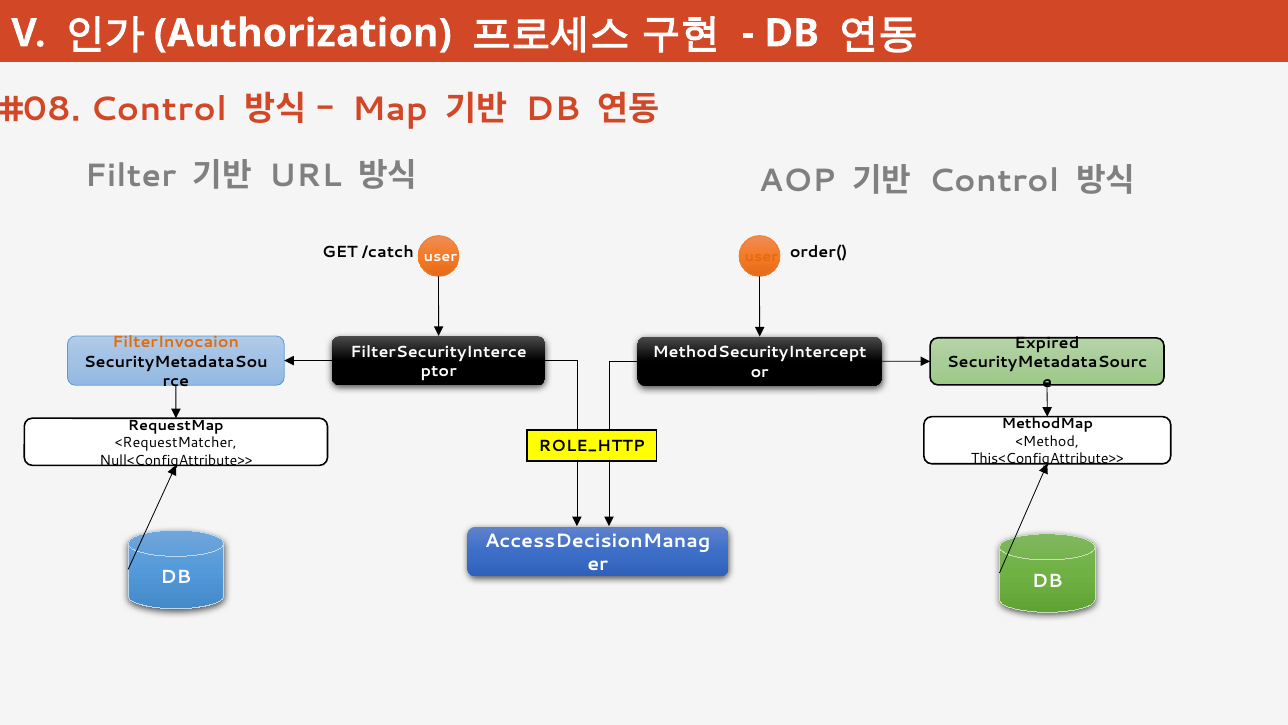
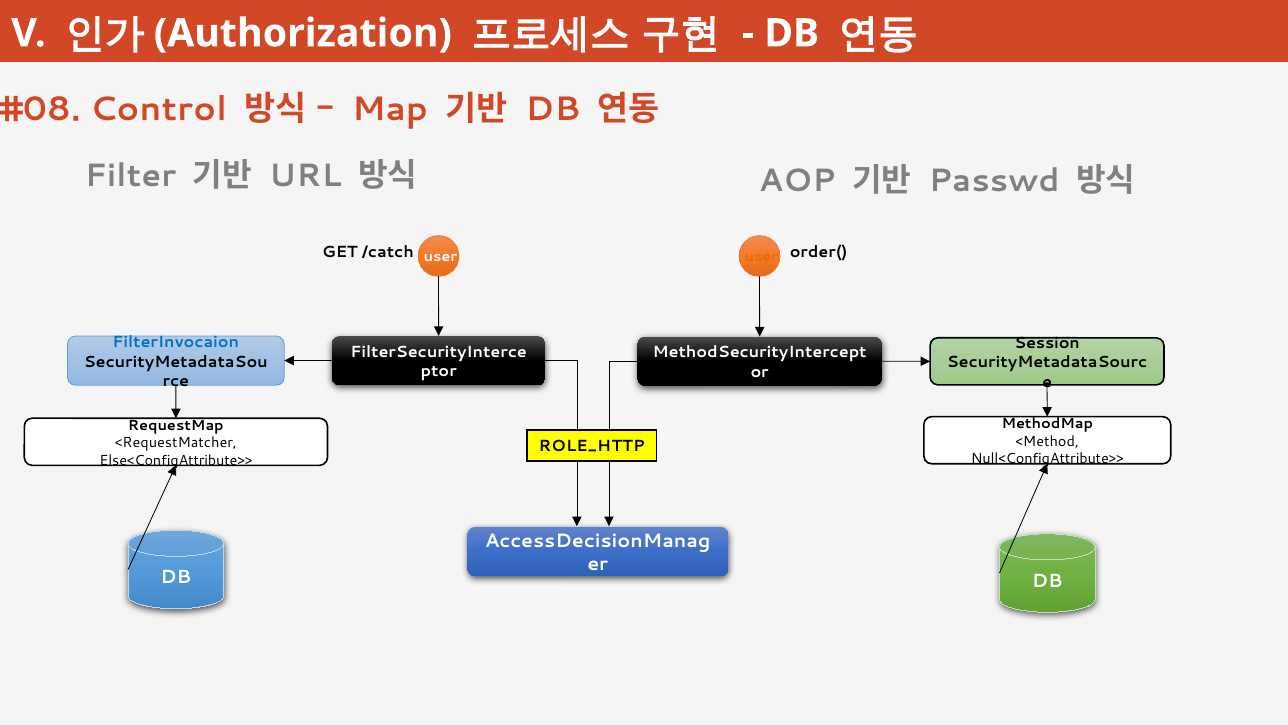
Control: Control -> Passwd (994, 181)
FilterInvocaion colour: orange -> blue (176, 342)
Expired: Expired -> Session (1047, 343)
This<ConfigAttribute>>: This<ConfigAttribute>> -> Null<ConfigAttribute>> (1047, 458)
Null<ConfigAttribute>>: Null<ConfigAttribute>> -> Else<ConfigAttribute>> (176, 460)
